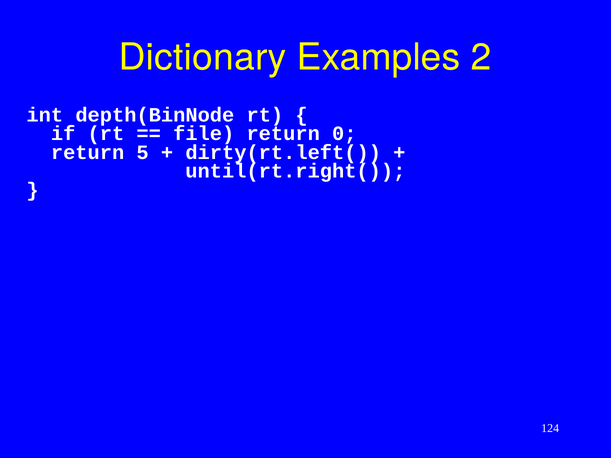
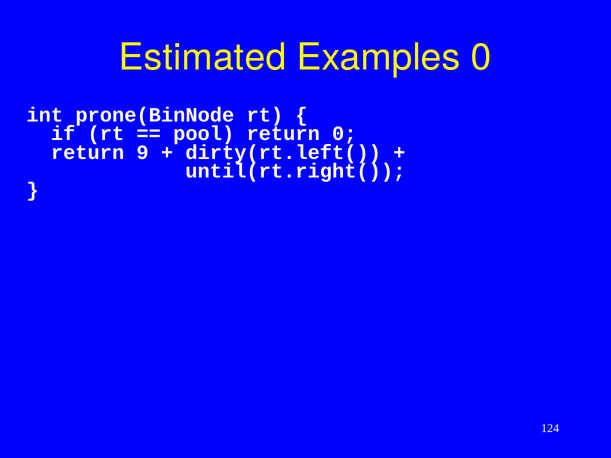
Dictionary: Dictionary -> Estimated (202, 58)
Examples 2: 2 -> 0 (481, 58)
depth(BinNode: depth(BinNode -> prone(BinNode (155, 115)
file: file -> pool (204, 134)
5: 5 -> 9 (143, 152)
